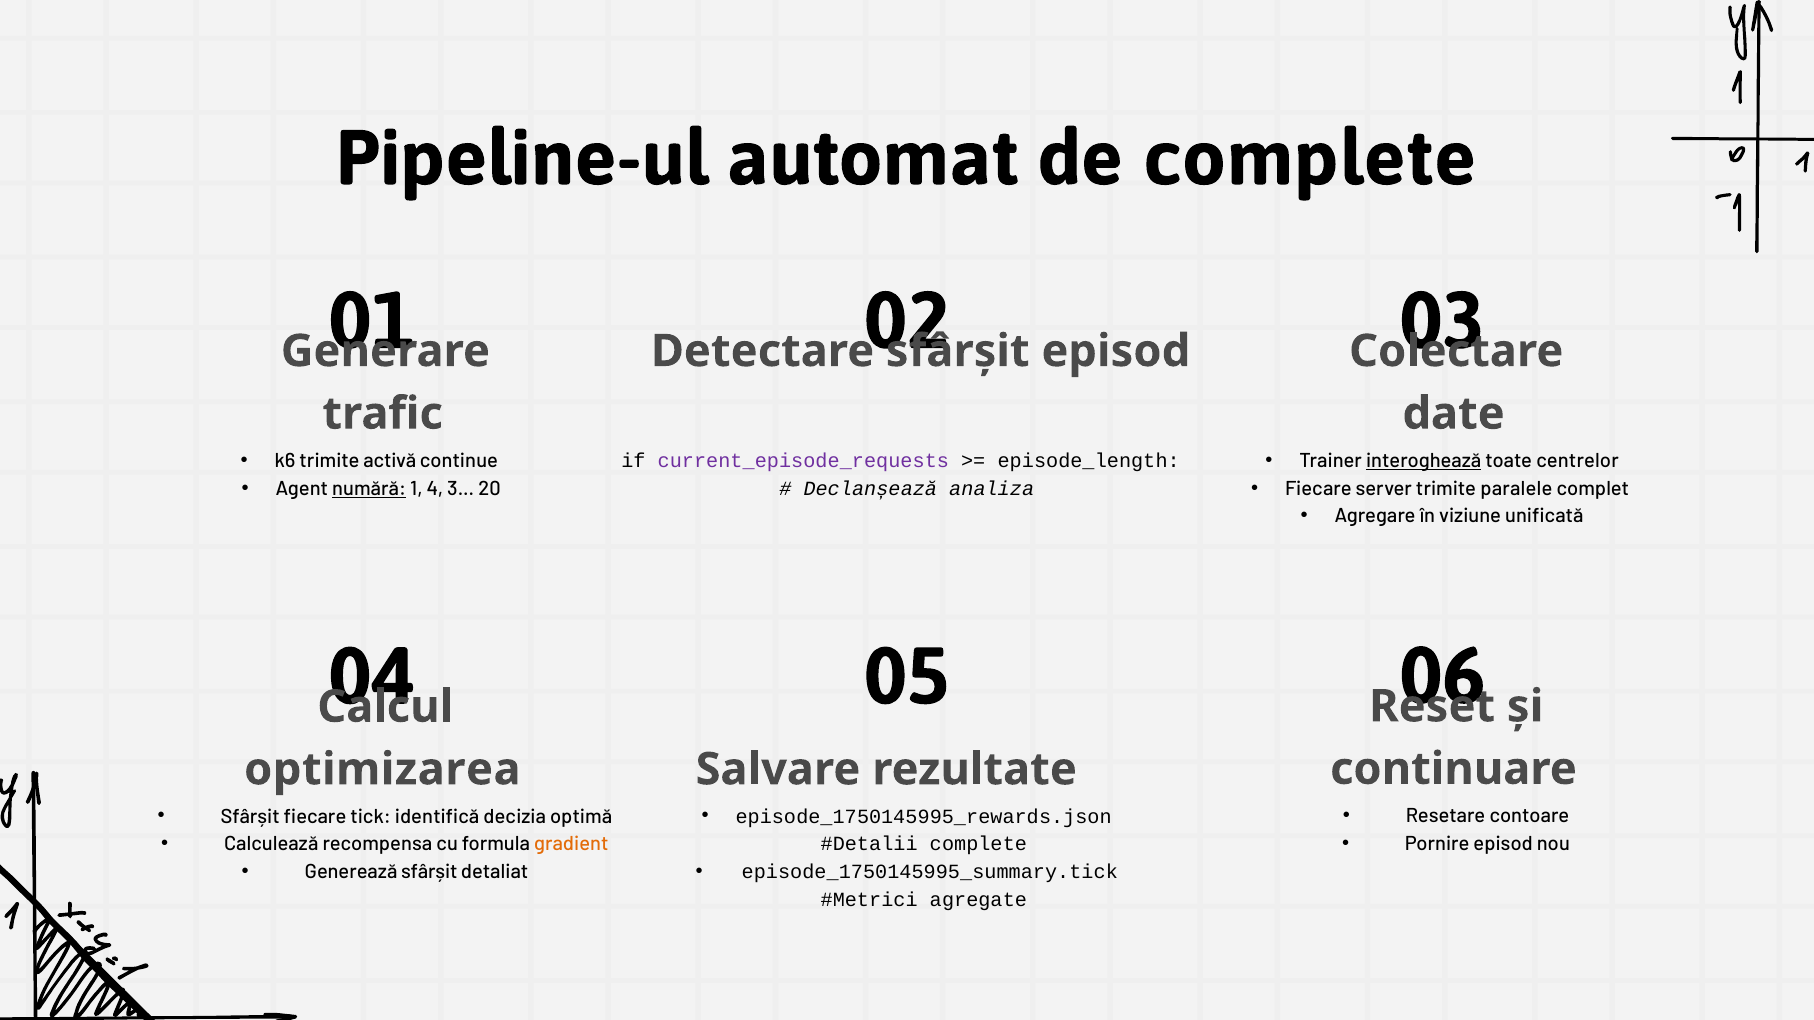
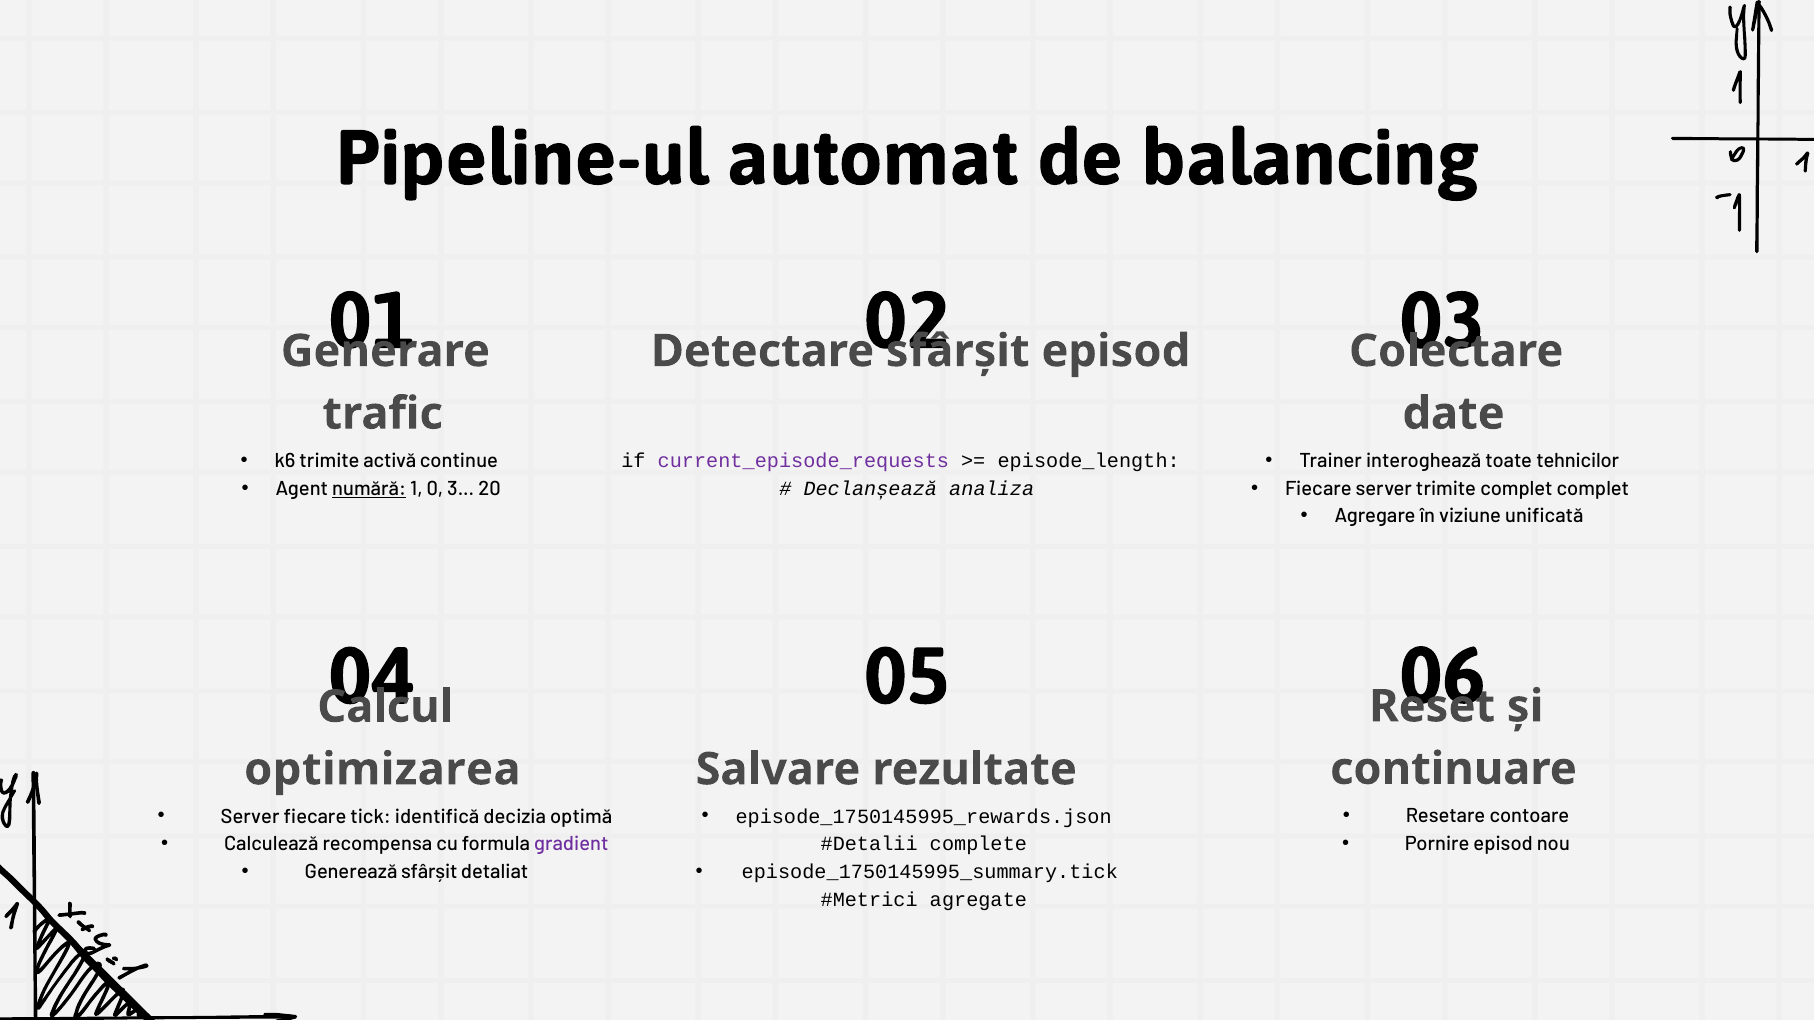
de complete: complete -> balancing (1310, 159)
interoghează underline: present -> none (1424, 461)
centrelor: centrelor -> tehnicilor (1578, 461)
4: 4 -> 0 (435, 489)
trimite paralele: paralele -> complet (1516, 489)
Sfârșit: Sfârșit -> Server (250, 817)
gradient colour: orange -> purple (571, 844)
